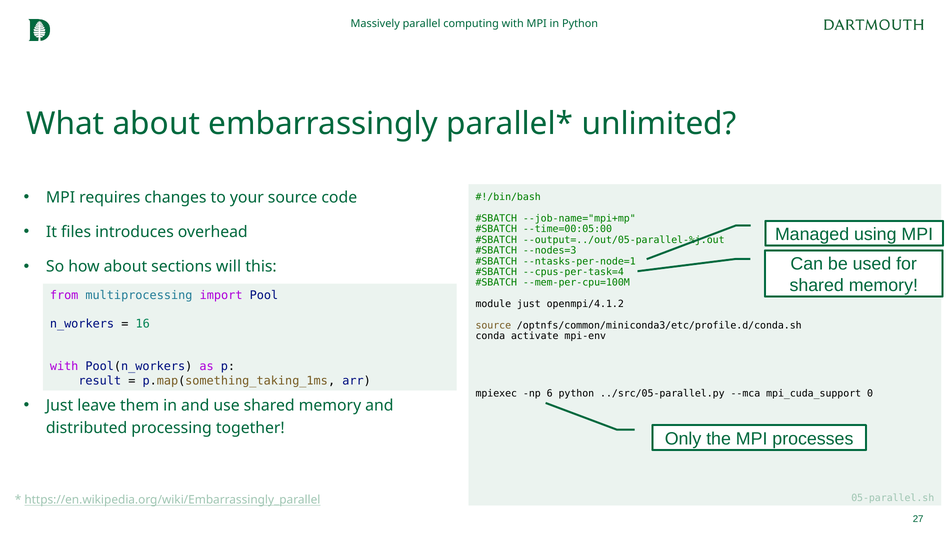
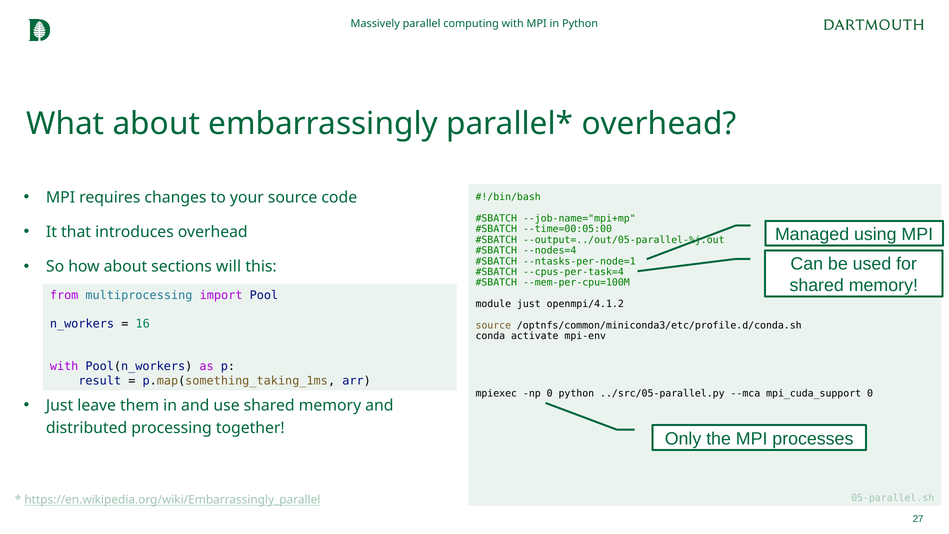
unlimited: unlimited -> overhead (659, 124)
files: files -> that (76, 232)
--nodes=3: --nodes=3 -> --nodes=4 (550, 250)
np 6: 6 -> 0 (550, 393)
